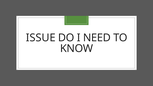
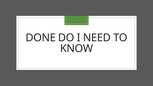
ISSUE: ISSUE -> DONE (41, 38)
